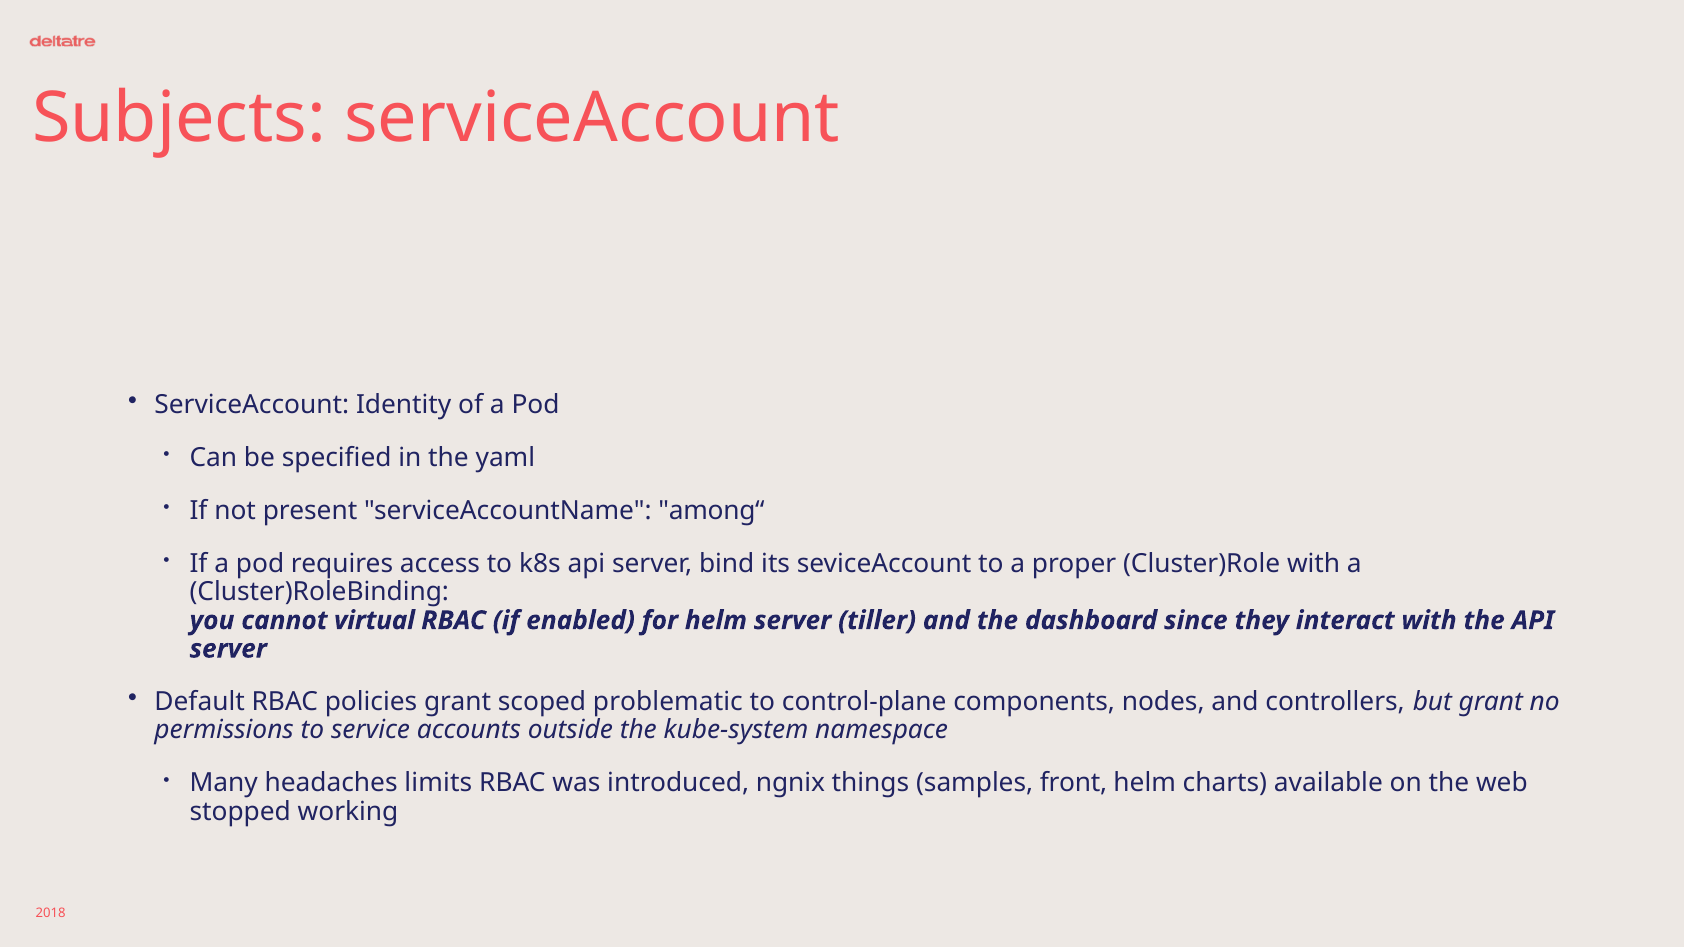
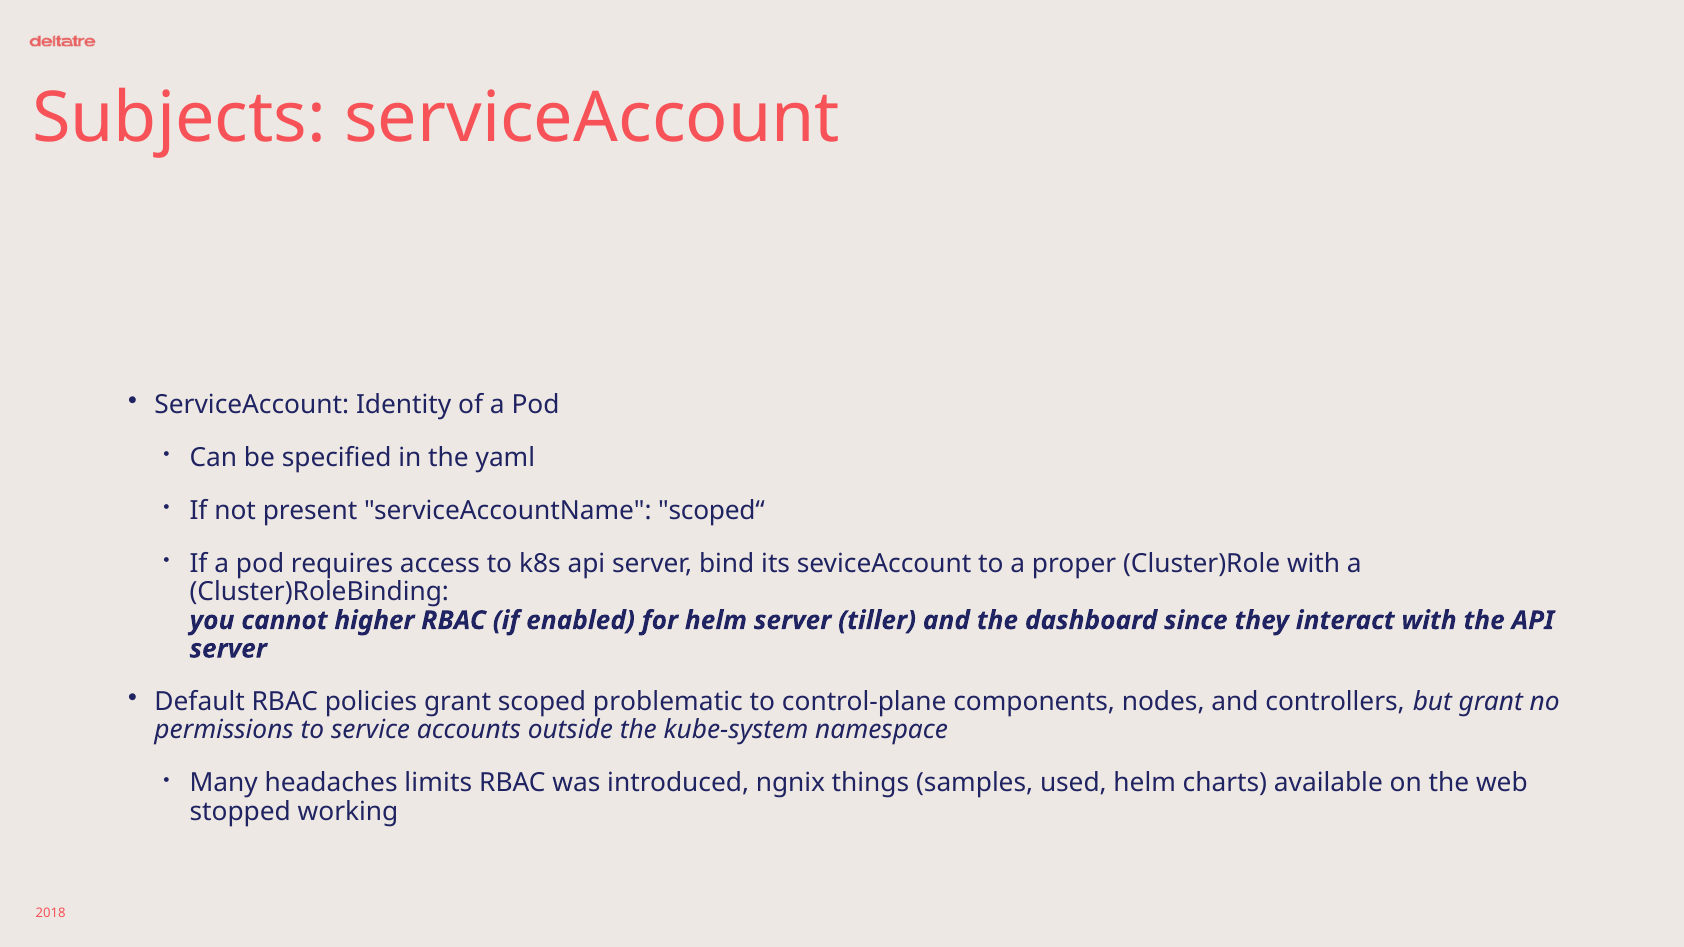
among“: among“ -> scoped“ (712, 511)
virtual: virtual -> higher (374, 621)
front: front -> used (1073, 783)
